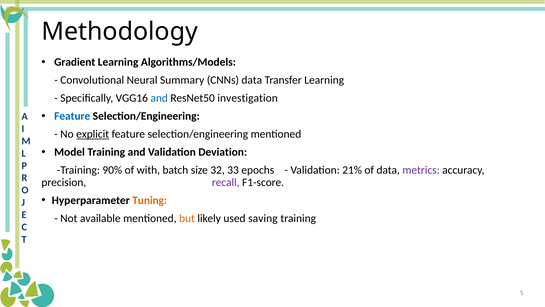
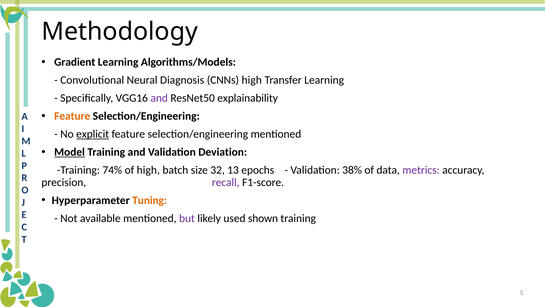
Summary: Summary -> Diagnosis (182, 80)
CNNs data: data -> high (252, 80)
and colour: blue -> purple (159, 98)
investigation: investigation -> explainability (248, 98)
Feature colour: blue -> orange (72, 116)
Model underline: none -> present (70, 152)
90%: 90% -> 74% (112, 170)
of with: with -> high (148, 170)
33: 33 -> 13 (233, 170)
21%: 21% -> 38% (352, 170)
but colour: orange -> purple (187, 218)
saving: saving -> shown (263, 218)
